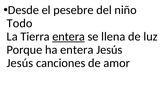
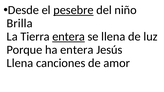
pesebre underline: none -> present (73, 10)
Todo: Todo -> Brilla (20, 23)
Jesús: Jesús -> Llena (20, 63)
